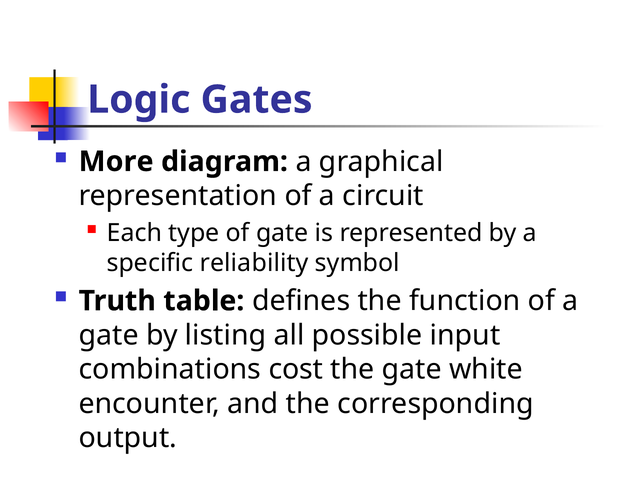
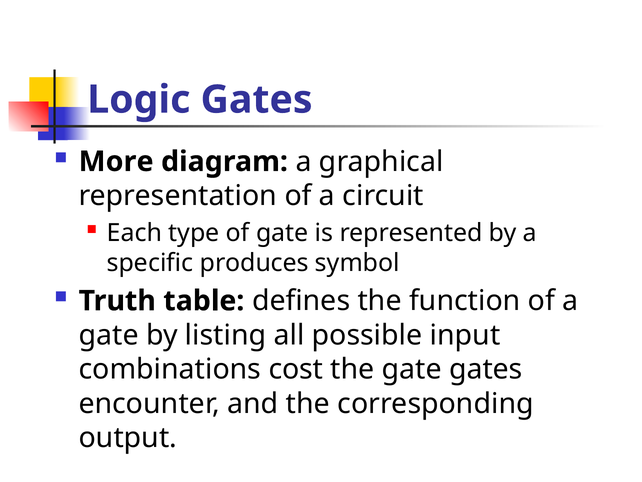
reliability: reliability -> produces (254, 263)
gate white: white -> gates (486, 369)
